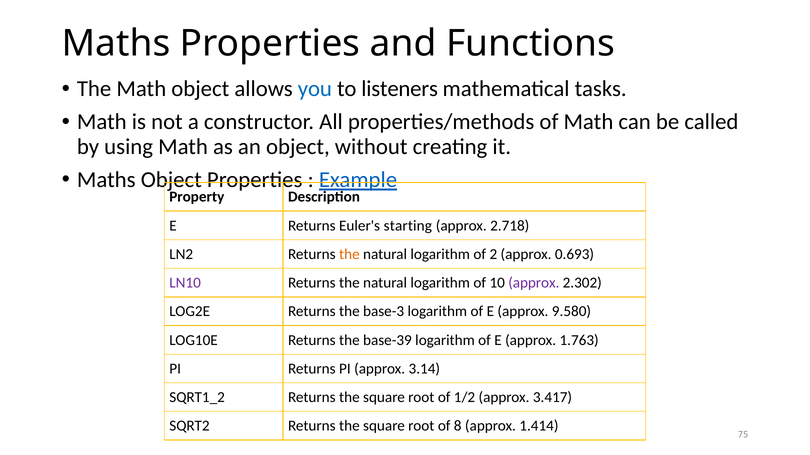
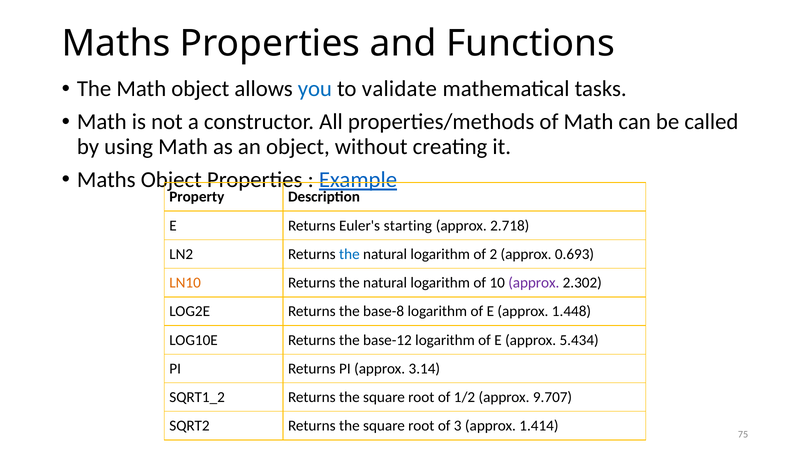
listeners: listeners -> validate (399, 89)
the colour: orange -> blue (349, 255)
LN10 colour: purple -> orange (185, 283)
base-3: base-3 -> base-8 (384, 312)
9.580: 9.580 -> 1.448 (571, 312)
base-39: base-39 -> base-12 (387, 340)
1.763: 1.763 -> 5.434 (579, 340)
3.417: 3.417 -> 9.707 (553, 398)
8: 8 -> 3 (458, 426)
